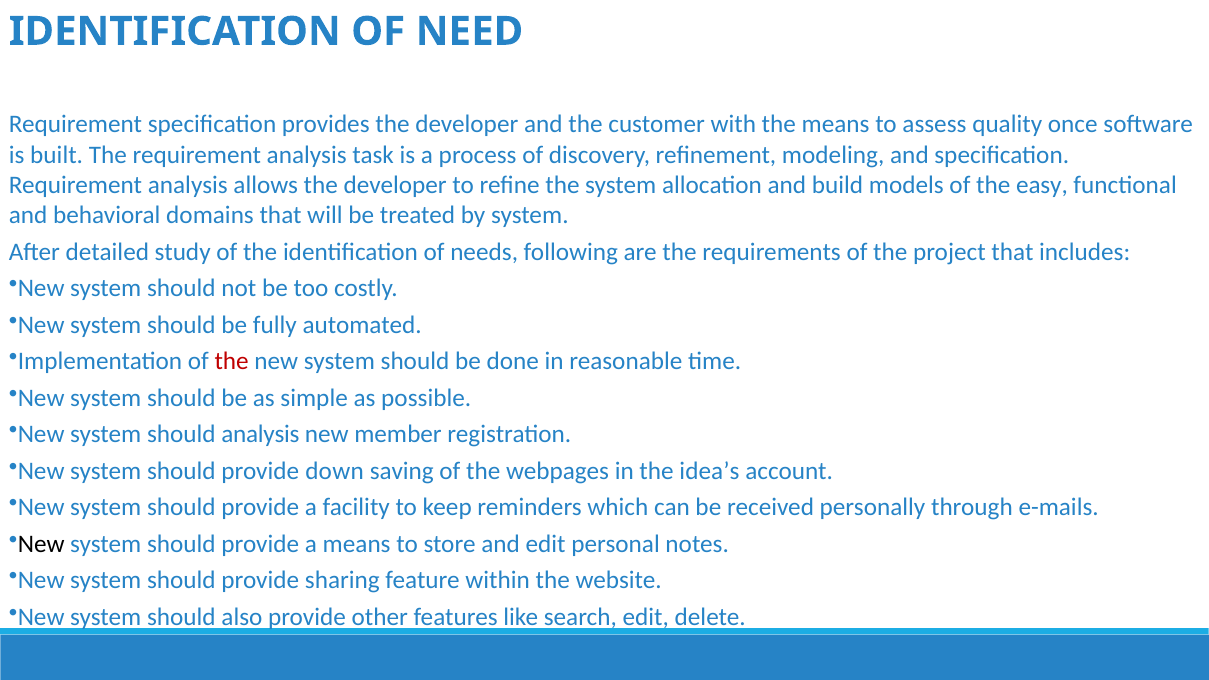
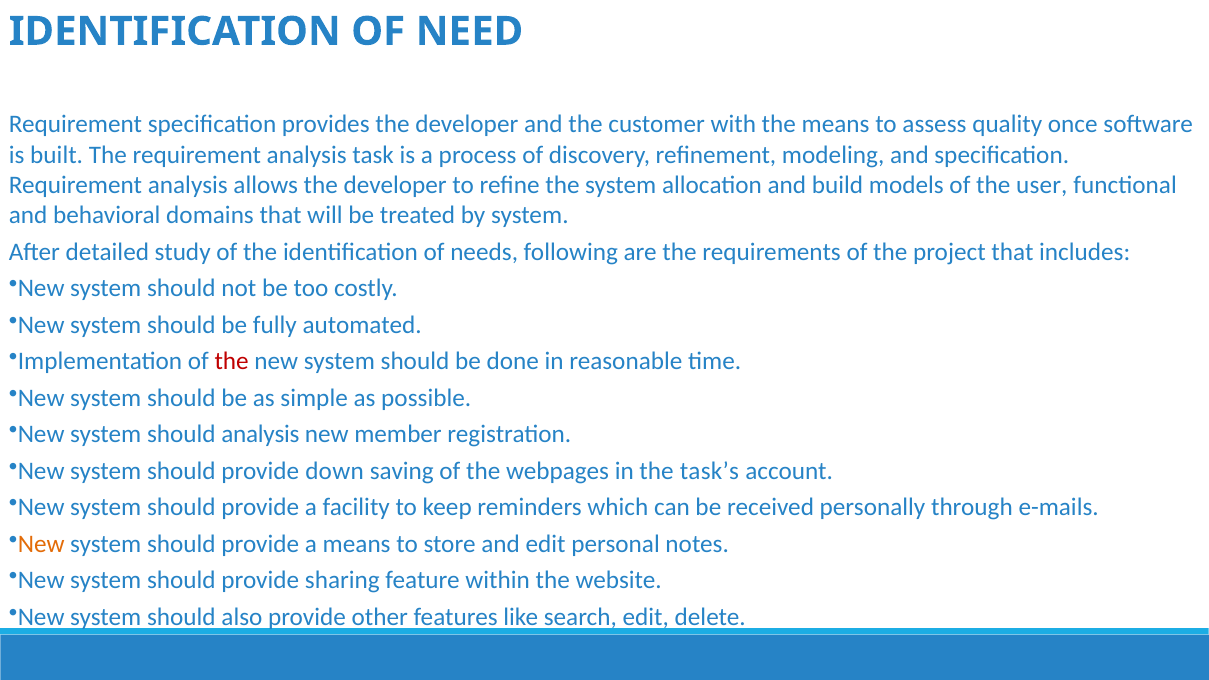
easy: easy -> user (1042, 185)
idea’s: idea’s -> task’s (709, 471)
New colour: black -> orange (41, 544)
